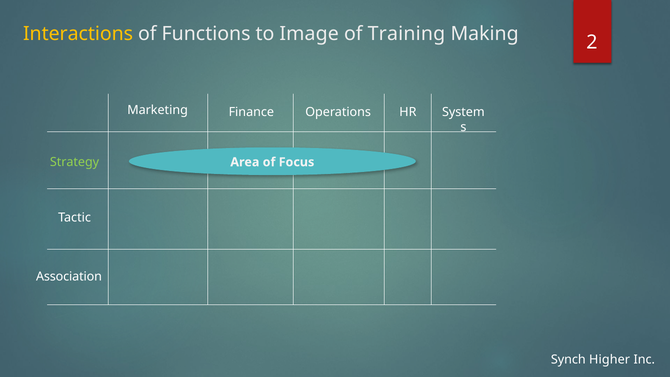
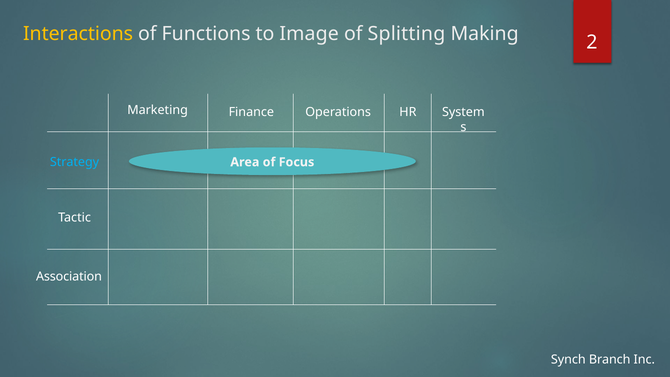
Training: Training -> Splitting (406, 34)
Strategy colour: light green -> light blue (75, 162)
Higher: Higher -> Branch (610, 360)
